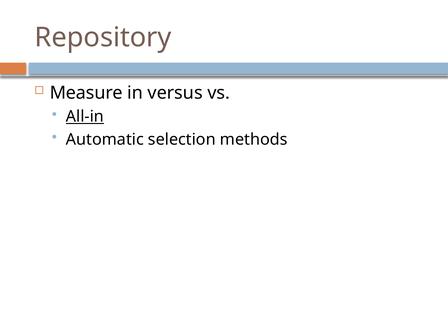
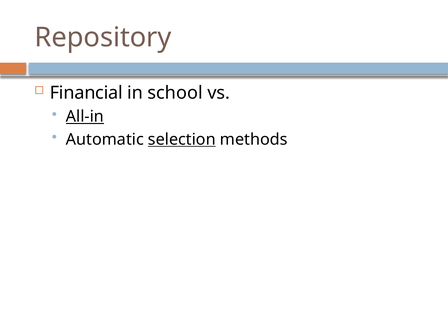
Measure: Measure -> Financial (86, 93)
versus: versus -> school (175, 93)
selection underline: none -> present (182, 139)
